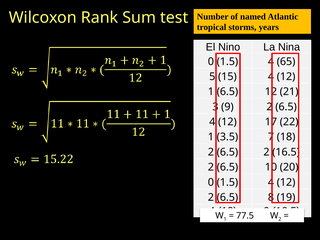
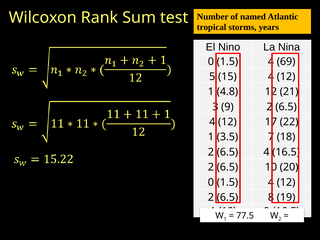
65: 65 -> 69 (286, 62)
1 6.5: 6.5 -> 4.8 (227, 92)
2: 2 -> 4 (266, 152)
